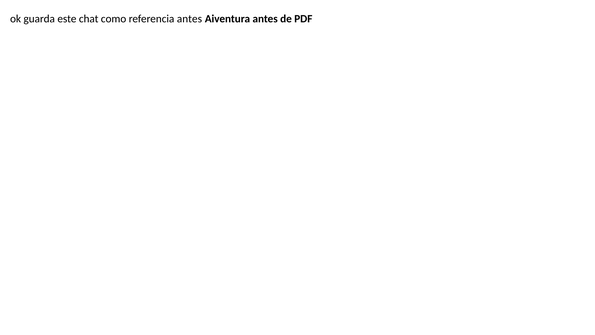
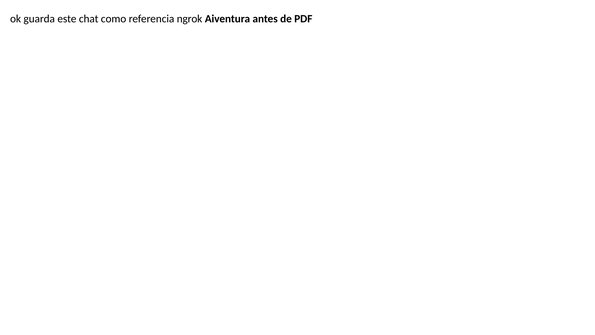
referencia antes: antes -> ngrok (190, 19)
